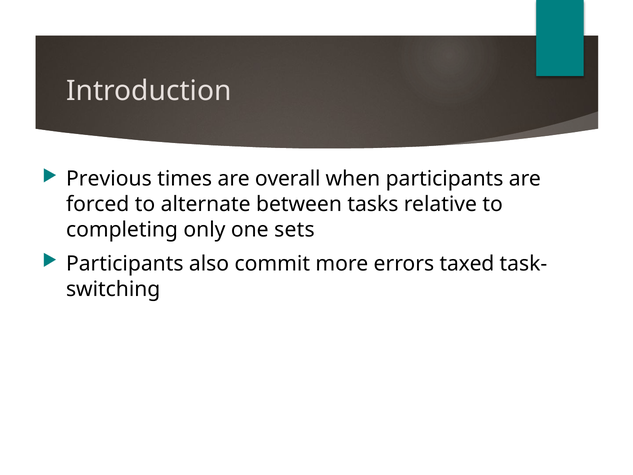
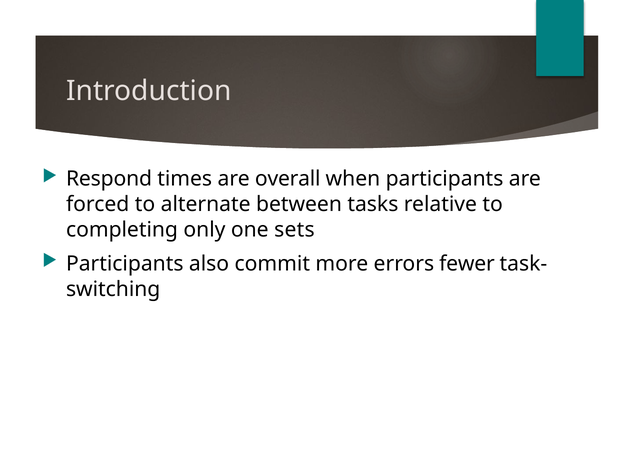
Previous: Previous -> Respond (109, 179)
taxed: taxed -> fewer (467, 264)
